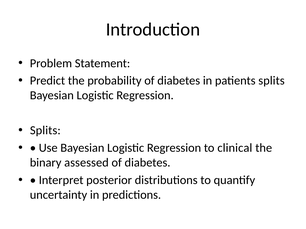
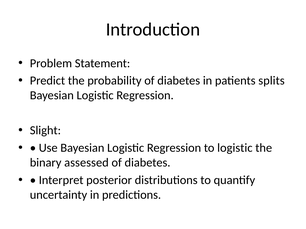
Splits: Splits -> Slight (45, 131)
to clinical: clinical -> logistic (235, 148)
